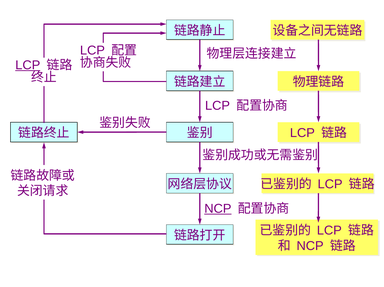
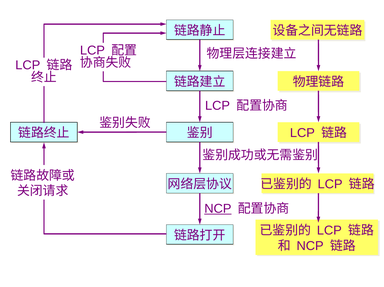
LCP underline: present -> none (28, 65)
